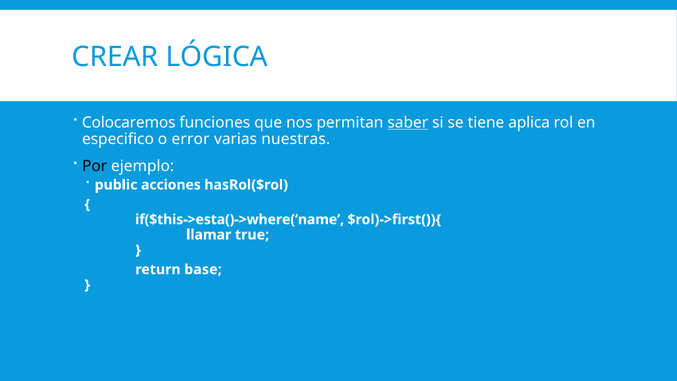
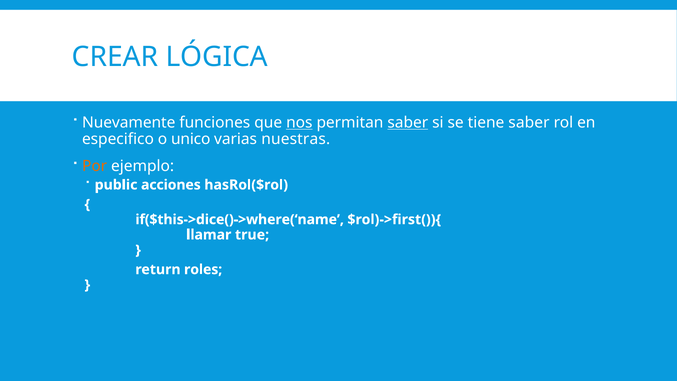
Colocaremos: Colocaremos -> Nuevamente (129, 123)
nos underline: none -> present (299, 123)
tiene aplica: aplica -> saber (529, 123)
error: error -> unico (191, 139)
Por colour: black -> orange (95, 166)
if($this->esta()->where(‘name: if($this->esta()->where(‘name -> if($this->dice()->where(‘name (240, 219)
base: base -> roles (203, 269)
